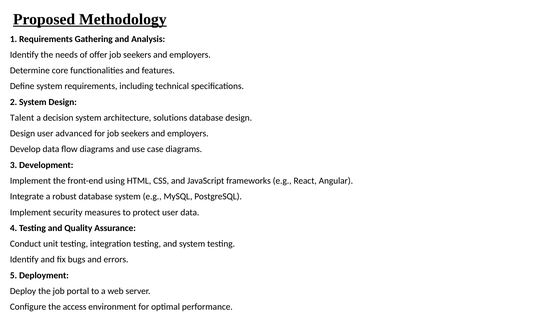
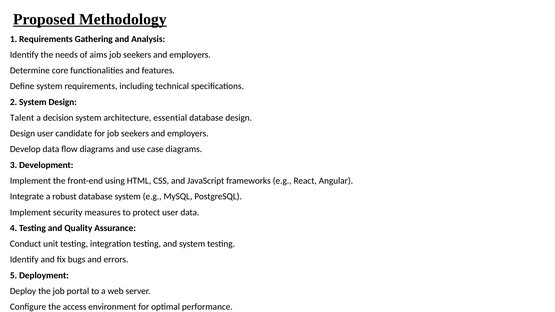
offer: offer -> aims (98, 55)
solutions: solutions -> essential (170, 118)
advanced: advanced -> candidate (74, 134)
